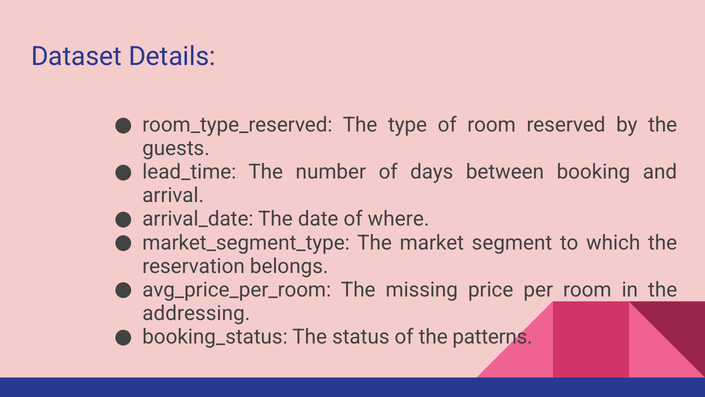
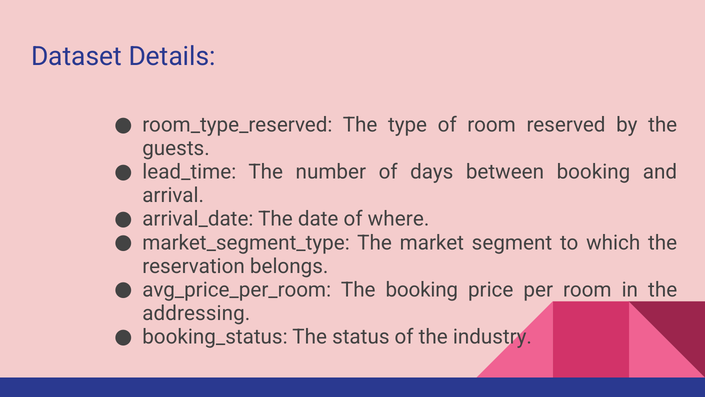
The missing: missing -> booking (422, 290)
patterns: patterns -> industry (492, 337)
